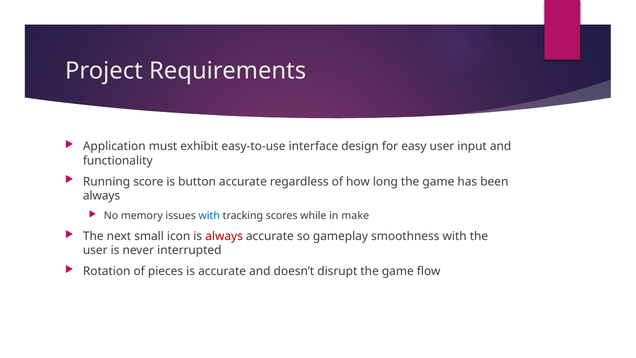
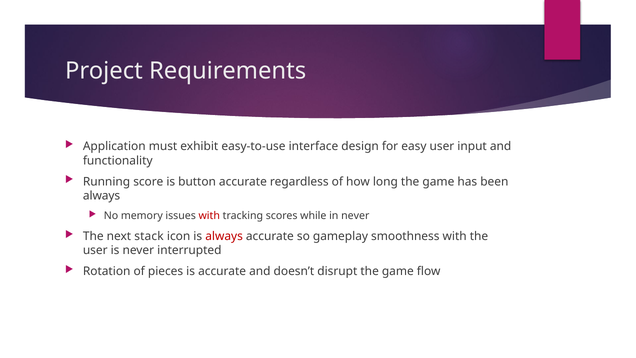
with colour: blue -> red (209, 216)
in make: make -> never (355, 216)
small: small -> stack (149, 236)
